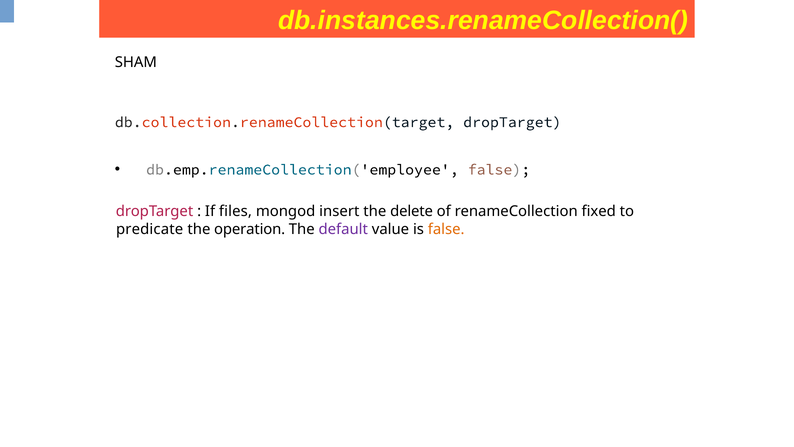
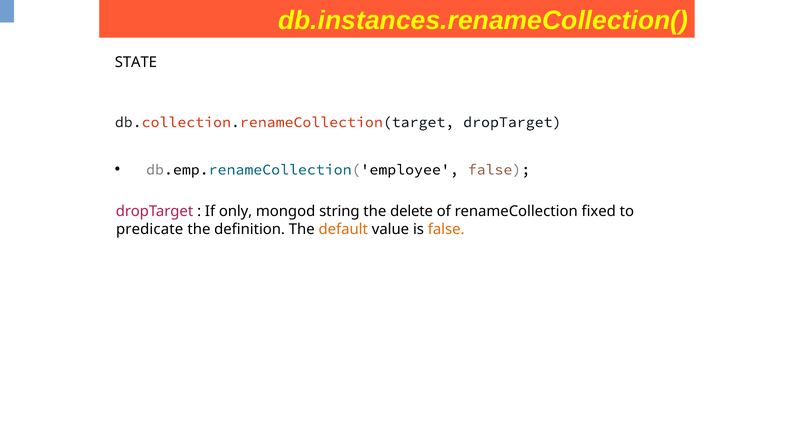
SHAM: SHAM -> STATE (136, 63)
files: files -> only (236, 211)
insert: insert -> string (339, 211)
operation: operation -> definition (250, 229)
default colour: purple -> orange (343, 229)
